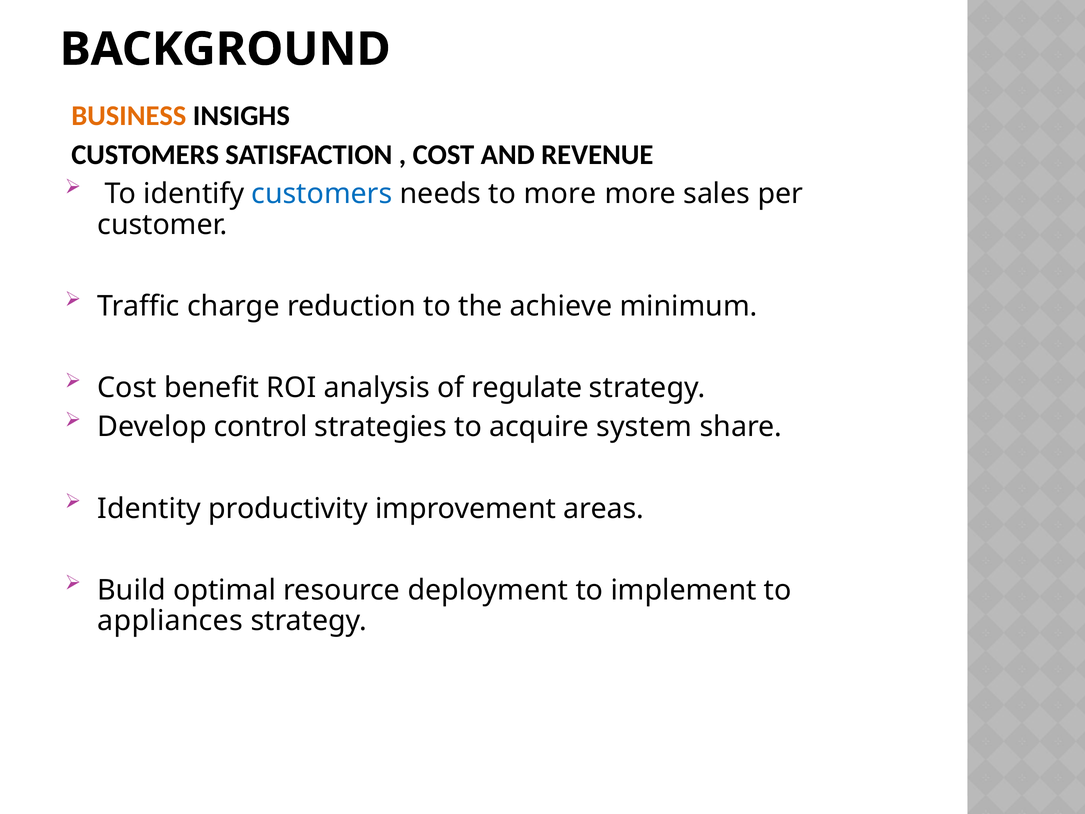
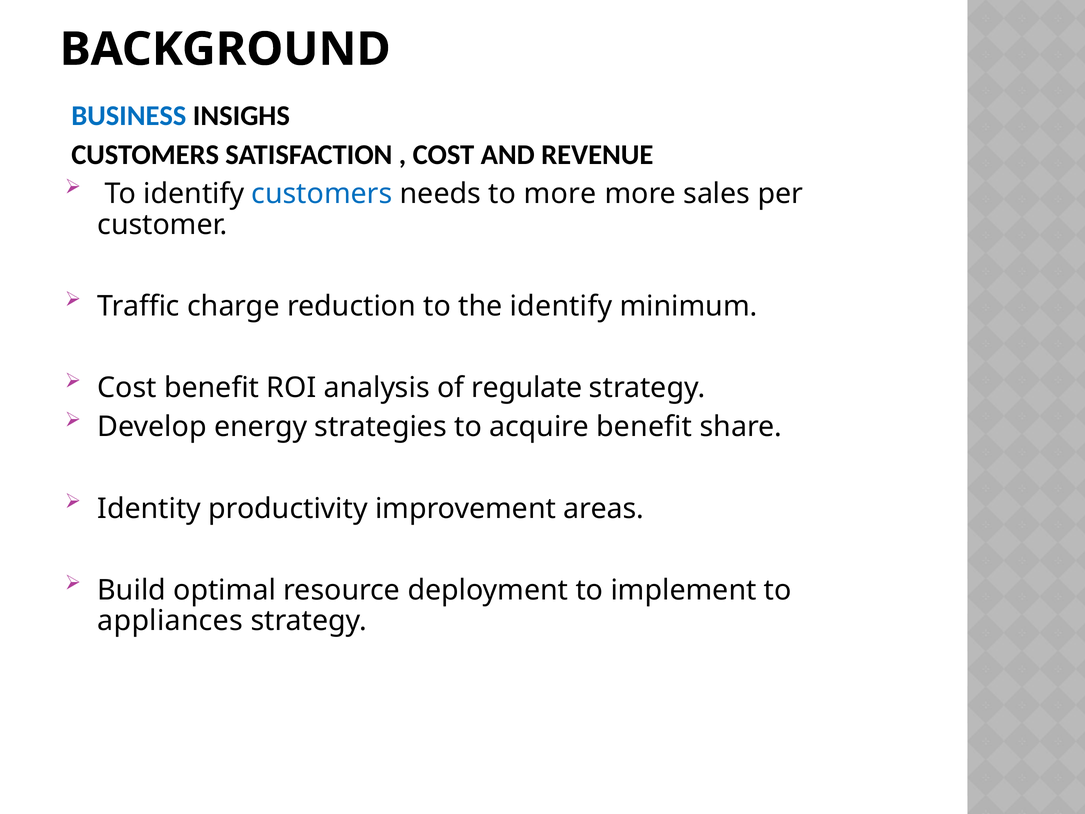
BUSINESS colour: orange -> blue (129, 116)
the achieve: achieve -> identify (561, 306)
control: control -> energy (261, 427)
acquire system: system -> benefit (644, 427)
